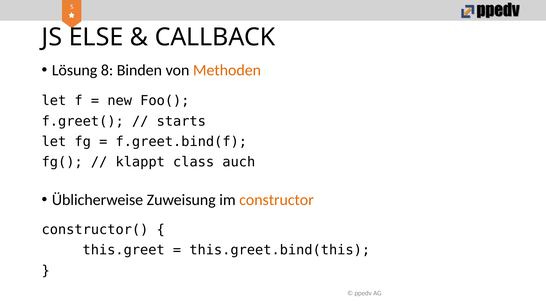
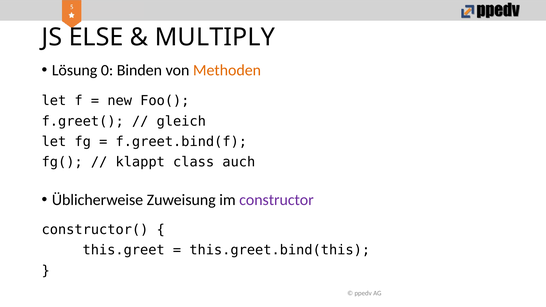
CALLBACK: CALLBACK -> MULTIPLY (215, 37)
8: 8 -> 0 (107, 70)
starts: starts -> gleich (181, 121)
constructor colour: orange -> purple (276, 200)
